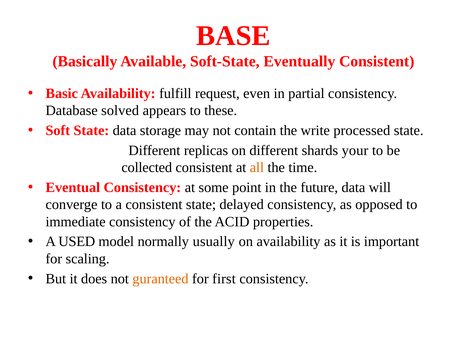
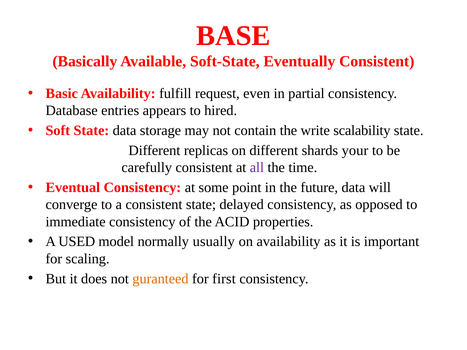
solved: solved -> entries (120, 111)
these: these -> hired (221, 111)
processed: processed -> scalability (362, 131)
collected: collected -> carefully (147, 168)
all colour: orange -> purple (257, 168)
